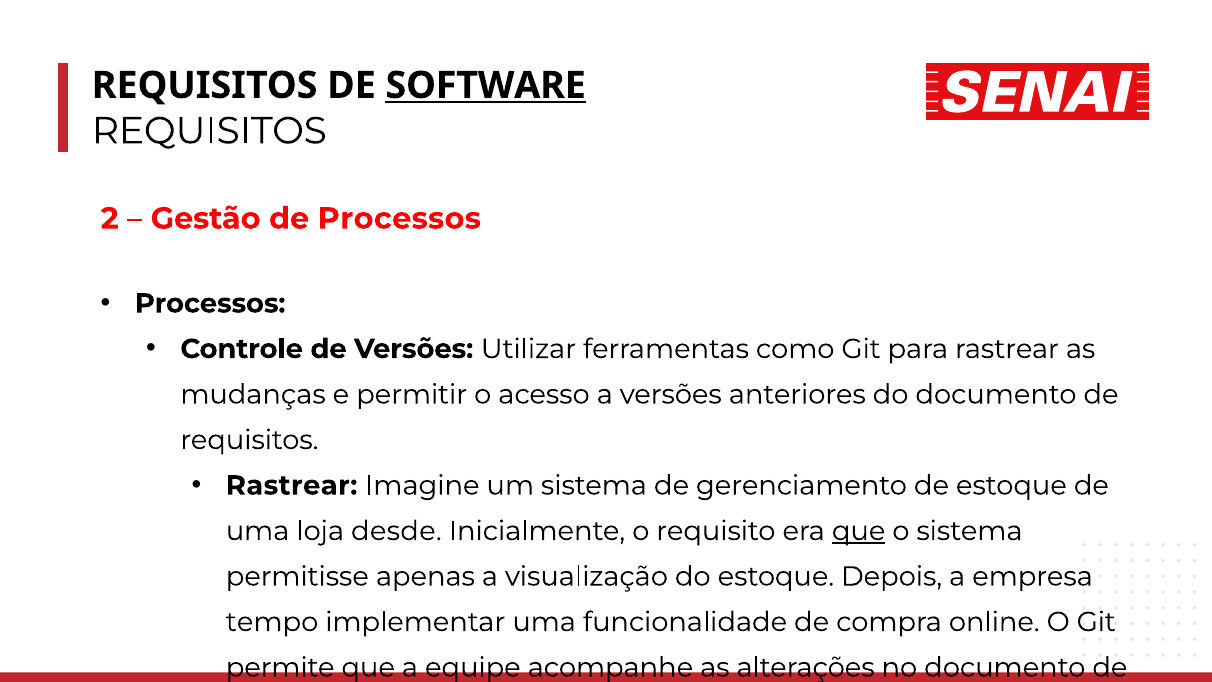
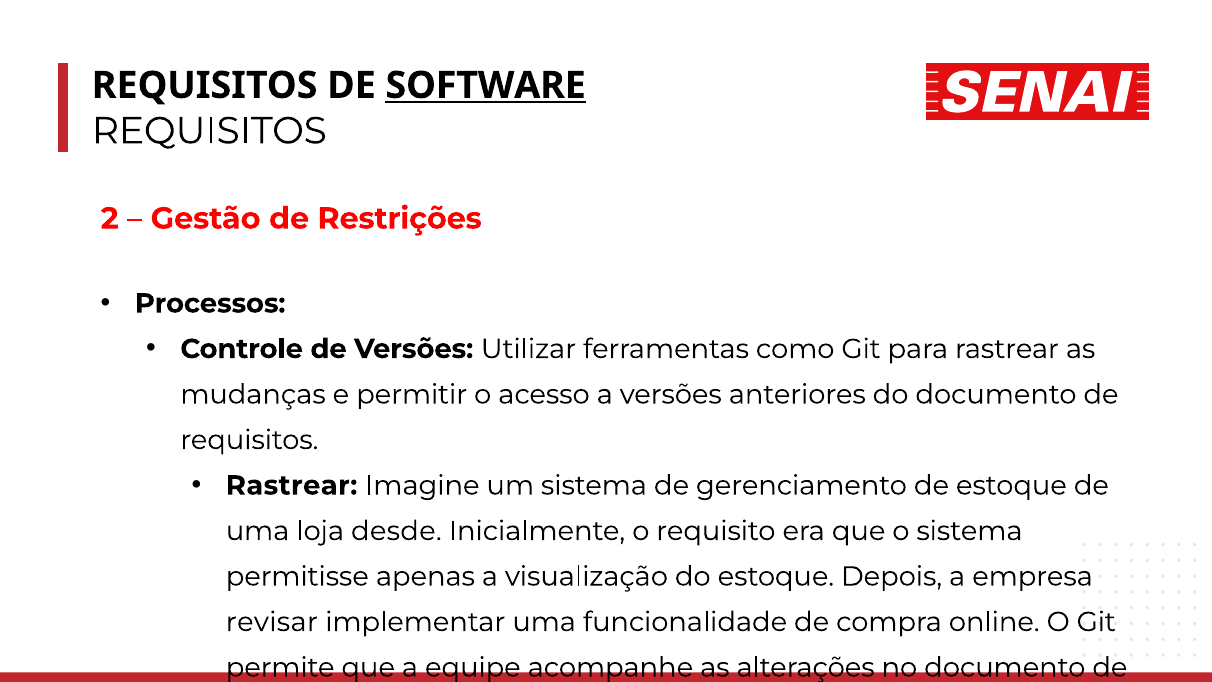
de Processos: Processos -> Restrições (400, 218)
que underline: present -> none (859, 531)
tempo: tempo -> revisar (272, 622)
